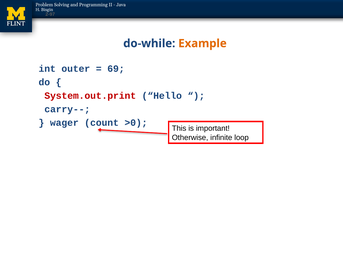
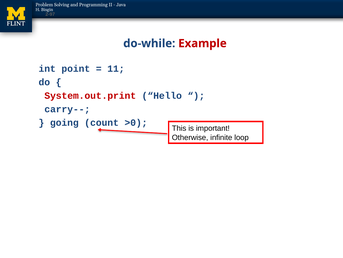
Example colour: orange -> red (202, 43)
outer: outer -> point (76, 69)
69: 69 -> 11 (116, 69)
wager: wager -> going (64, 122)
